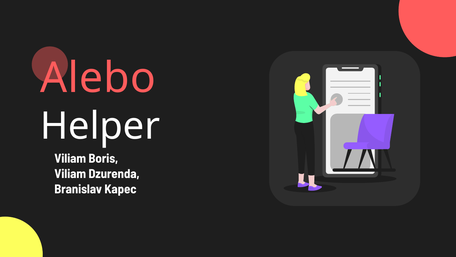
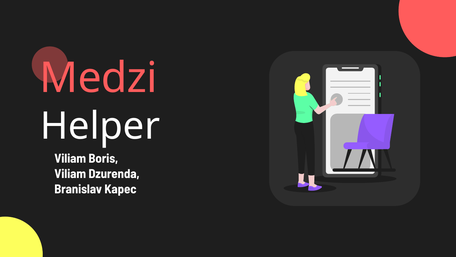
Alebo: Alebo -> Medzi (98, 78)
